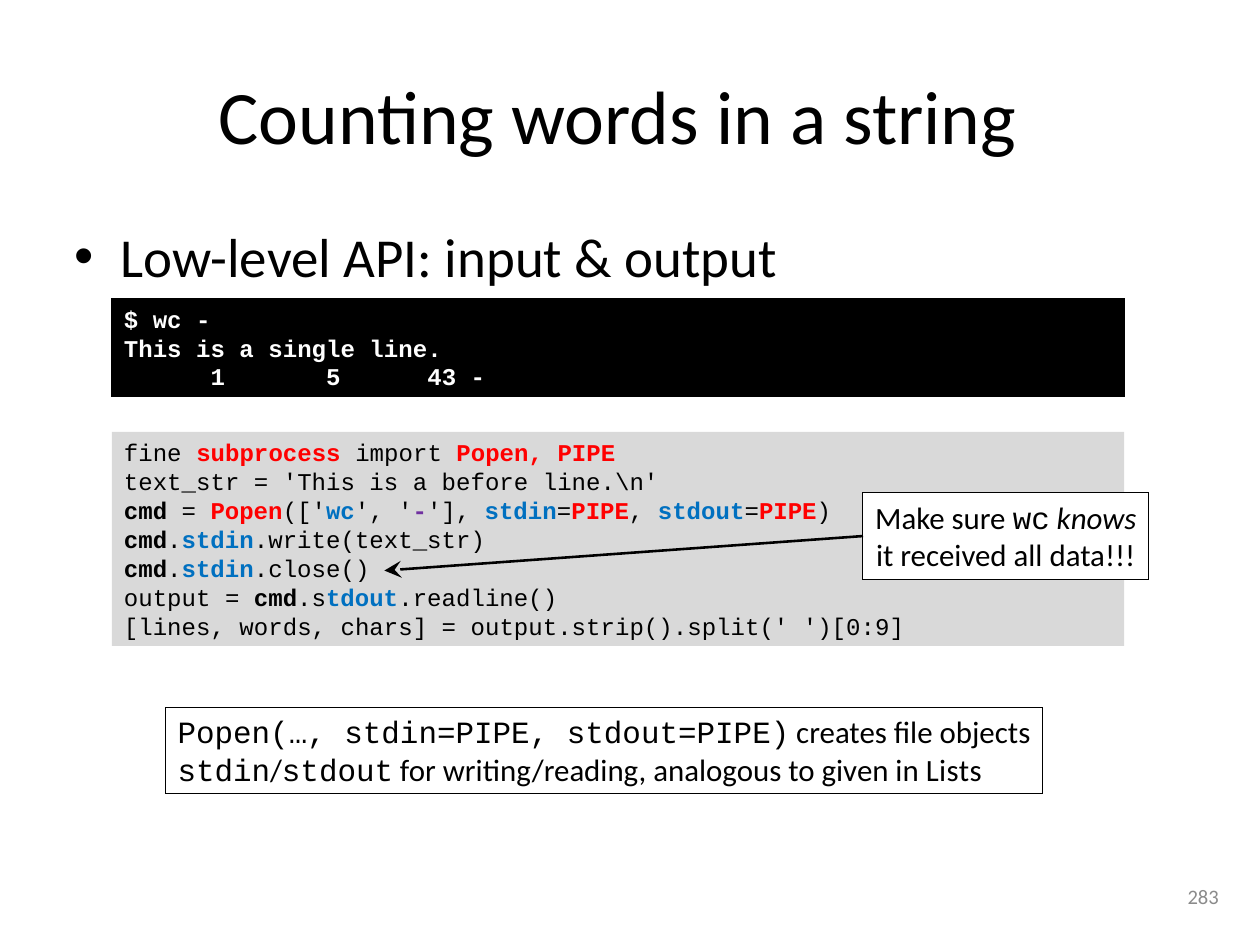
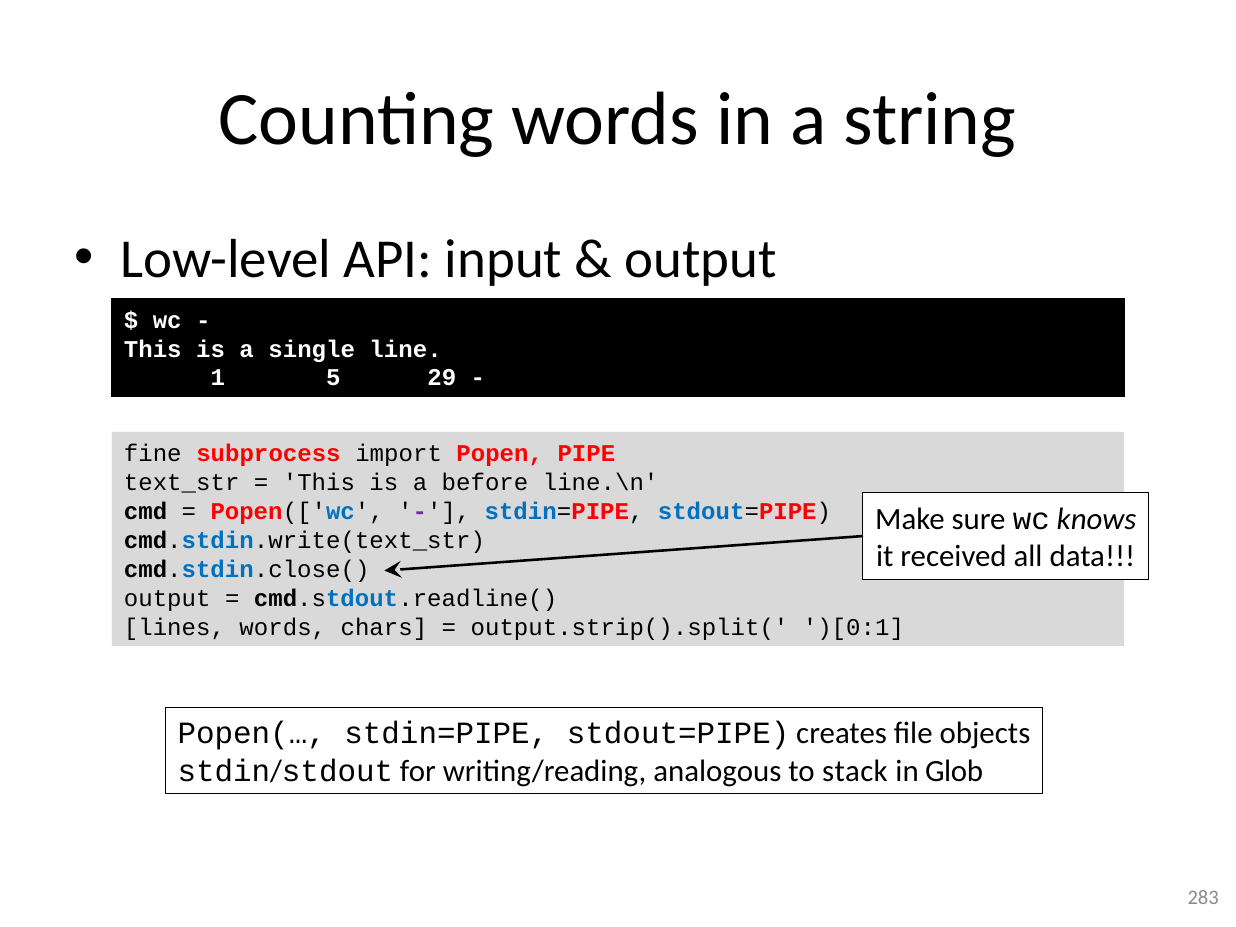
43: 43 -> 29 (442, 378)
)[0:9: )[0:9 -> )[0:1 (853, 627)
given: given -> stack (855, 771)
Lists: Lists -> Glob (954, 771)
